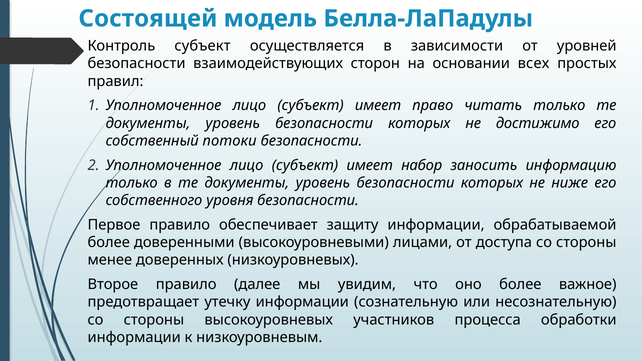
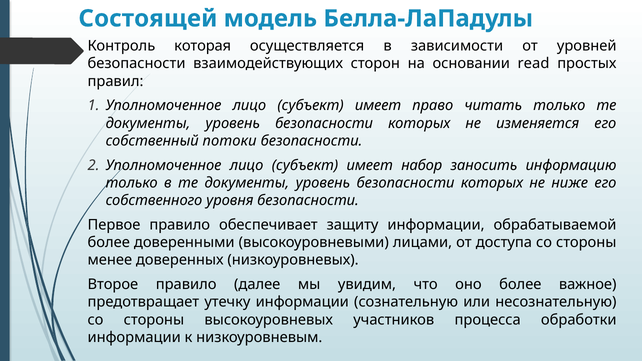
Контроль субъект: субъект -> которая (203, 46)
всех: всех -> read (534, 64)
достижимо: достижимо -> изменяется (538, 123)
